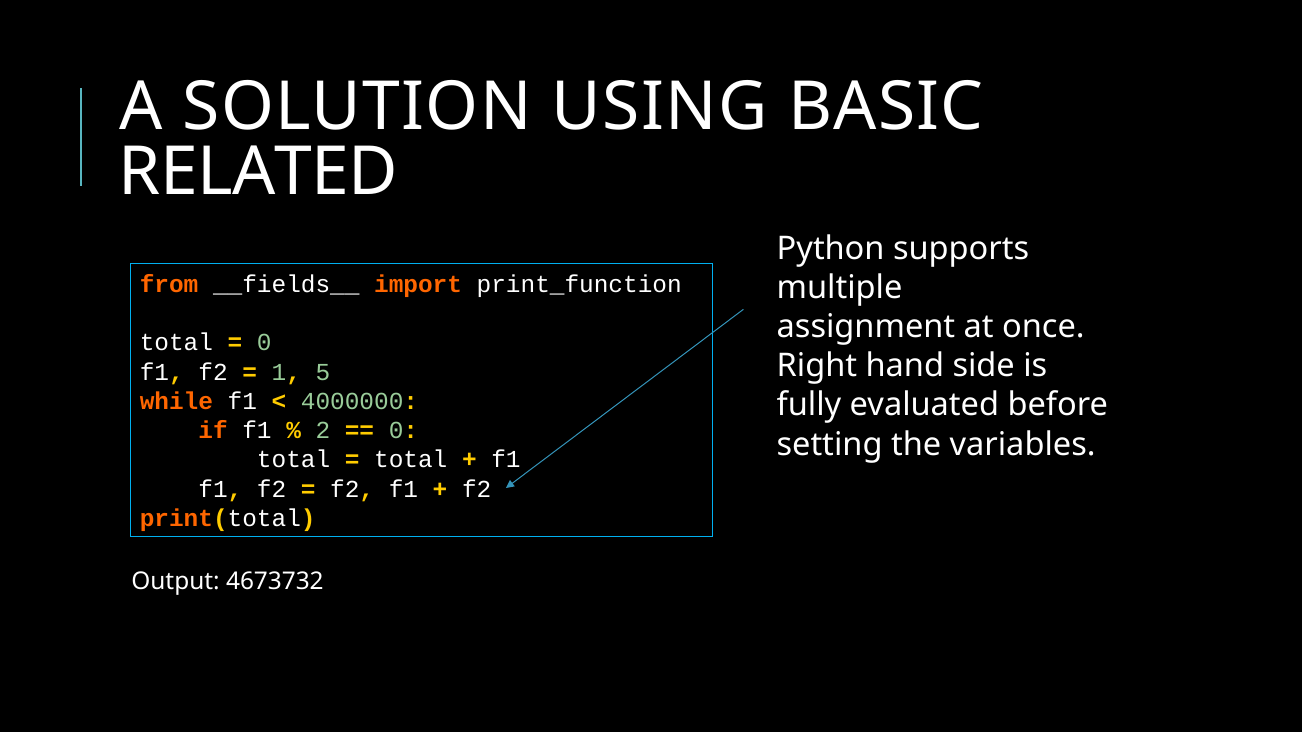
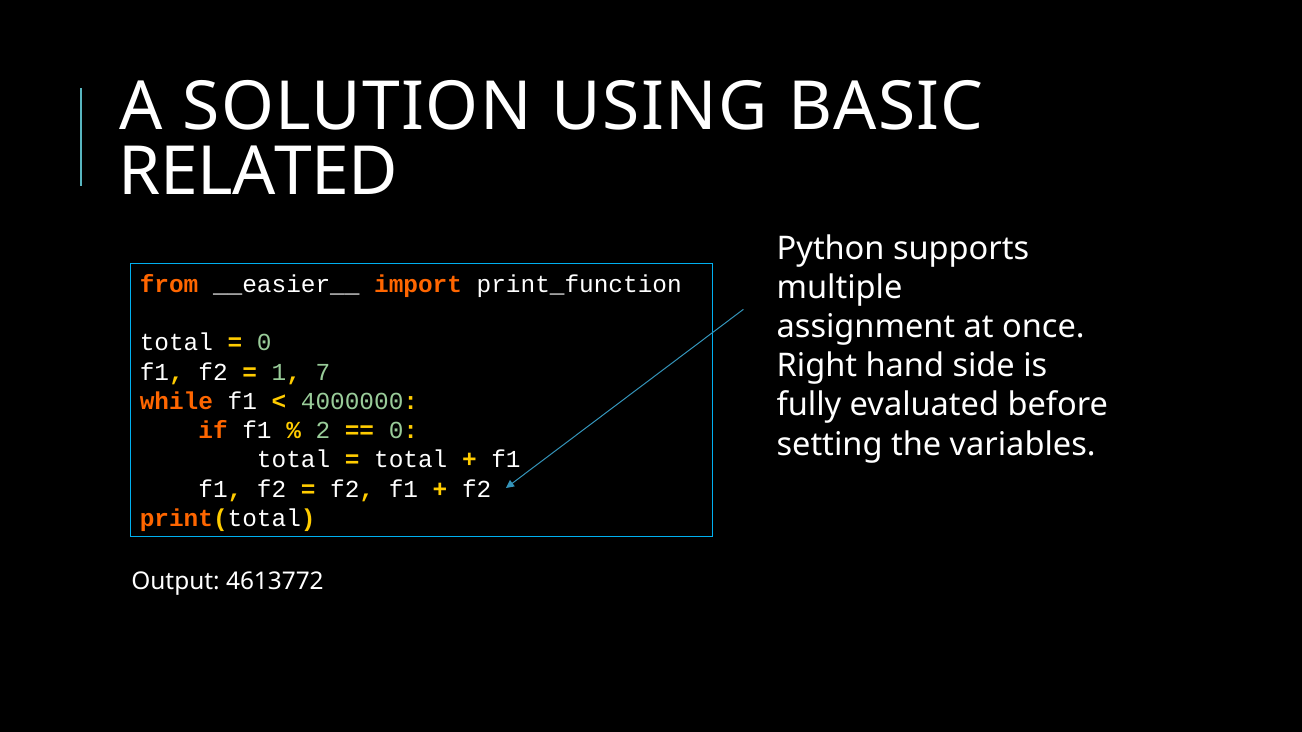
__fields__: __fields__ -> __easier__ (286, 284)
5: 5 -> 7 (323, 372)
4673732: 4673732 -> 4613772 (275, 581)
